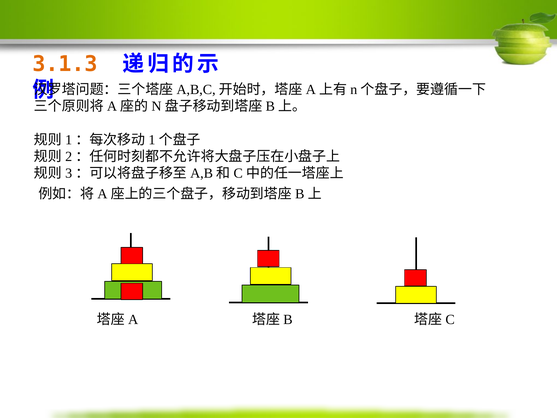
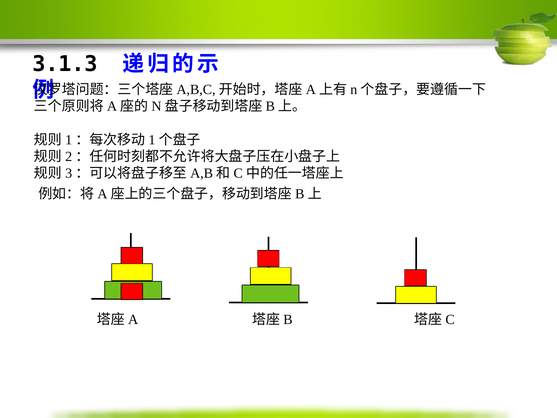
3.1.3 colour: orange -> black (65, 64)
